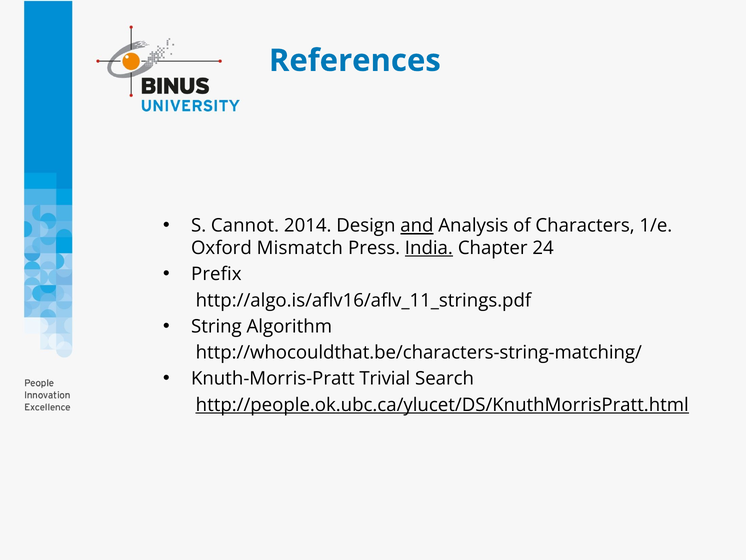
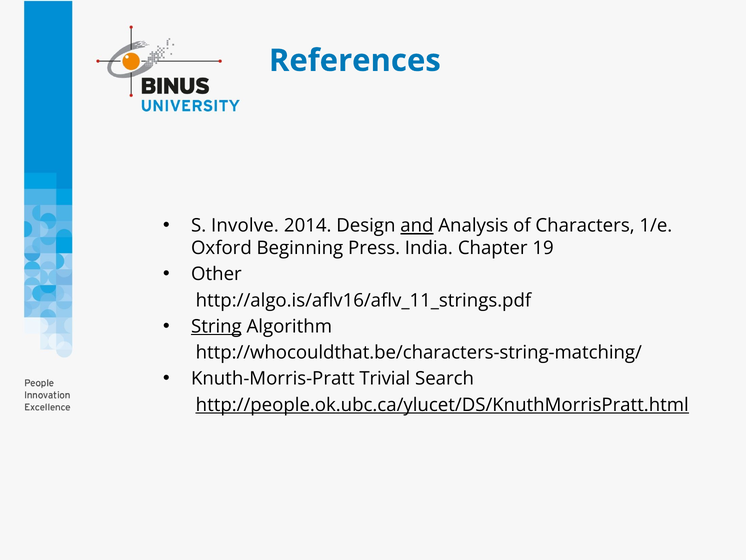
Cannot: Cannot -> Involve (245, 225)
Mismatch: Mismatch -> Beginning (300, 248)
India underline: present -> none (429, 248)
24: 24 -> 19 (543, 248)
Prefix: Prefix -> Other (216, 274)
String underline: none -> present (216, 326)
